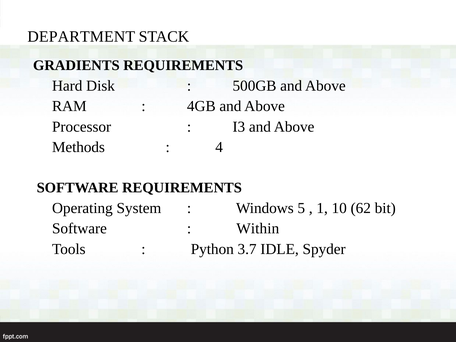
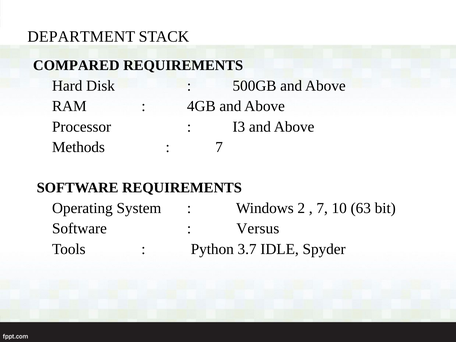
GRADIENTS: GRADIENTS -> COMPARED (76, 65)
4: 4 -> 7 (219, 147)
5: 5 -> 2 (301, 208)
1: 1 -> 7 (322, 208)
62: 62 -> 63 (361, 208)
Within: Within -> Versus (258, 229)
